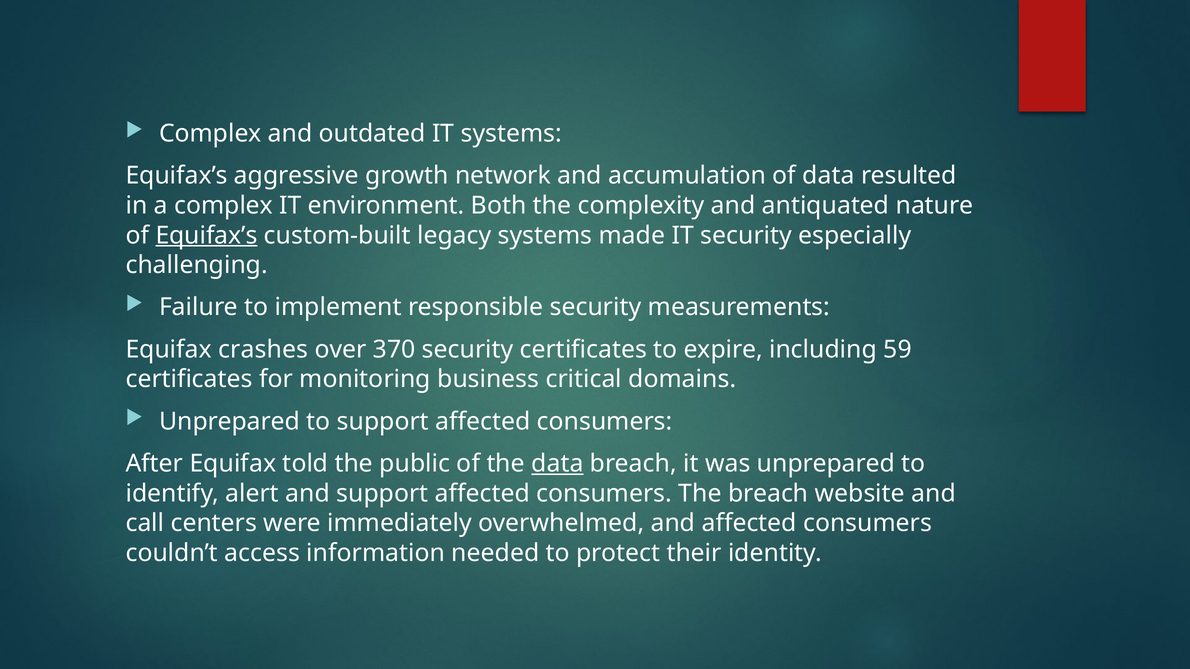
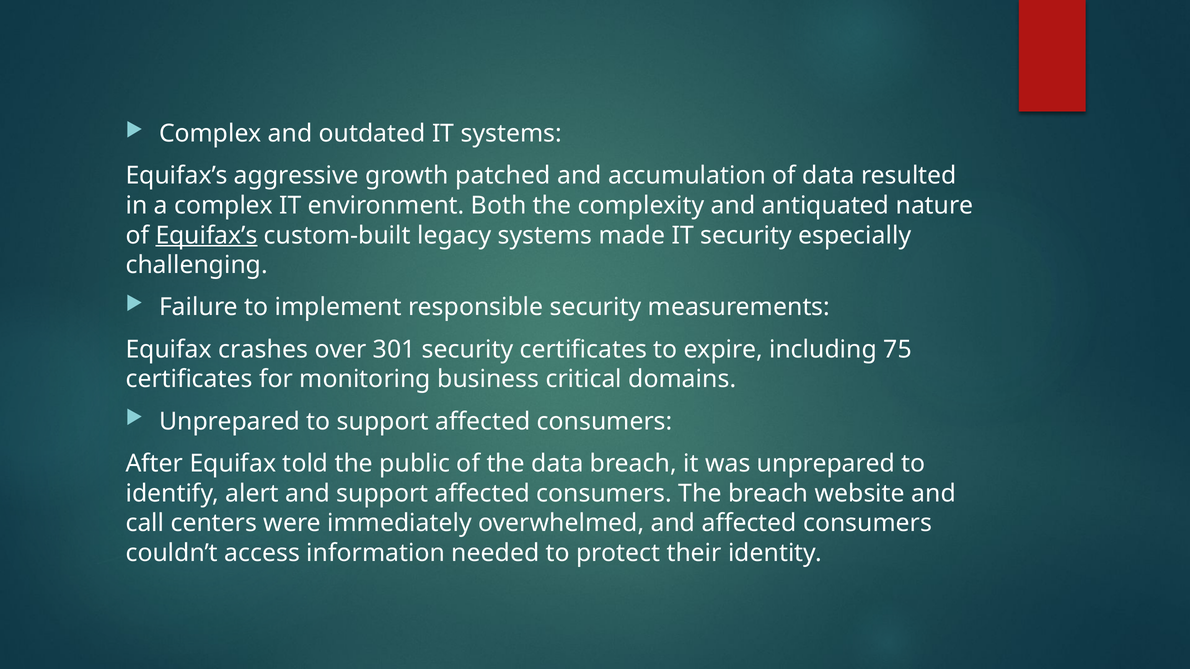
network: network -> patched (503, 176)
370: 370 -> 301 (394, 350)
59: 59 -> 75 (898, 350)
data underline: present -> none (557, 464)
